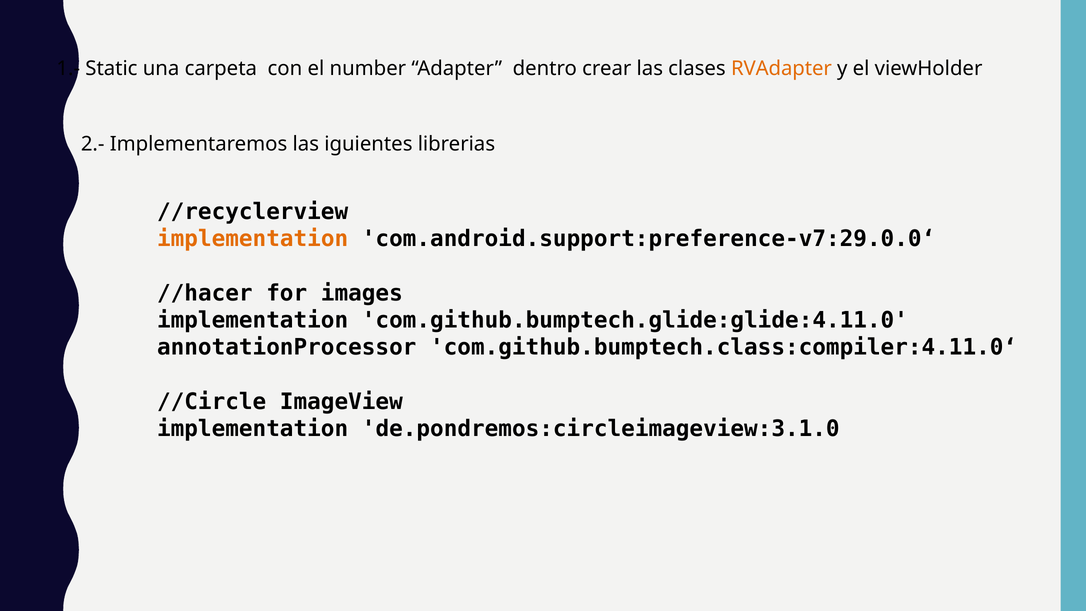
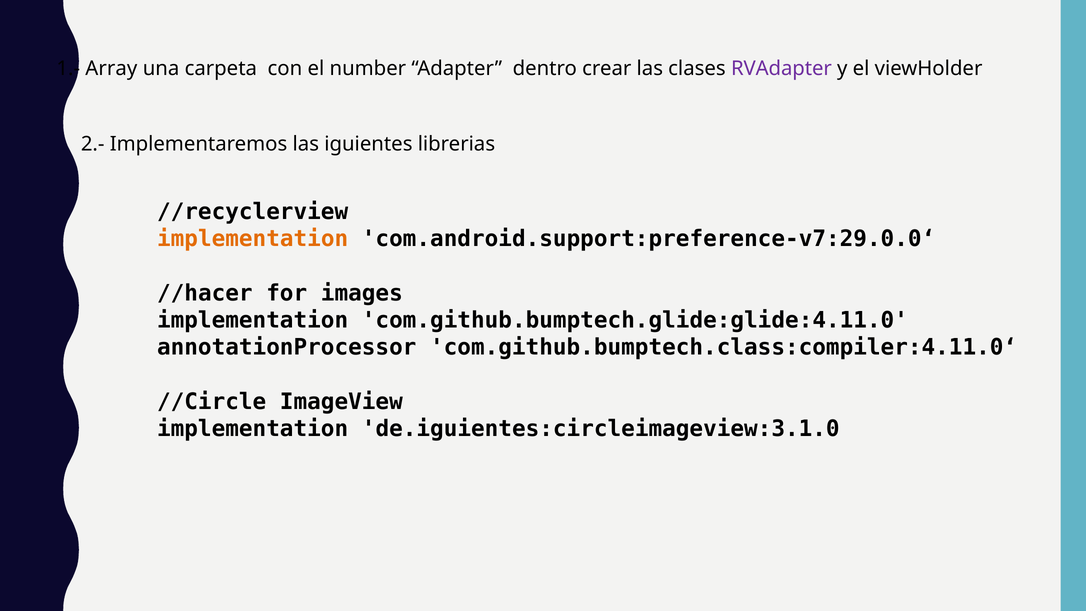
Static: Static -> Array (111, 68)
RVAdapter colour: orange -> purple (781, 68)
de.pondremos:circleimageview:3.1.0: de.pondremos:circleimageview:3.1.0 -> de.iguientes:circleimageview:3.1.0 (601, 429)
